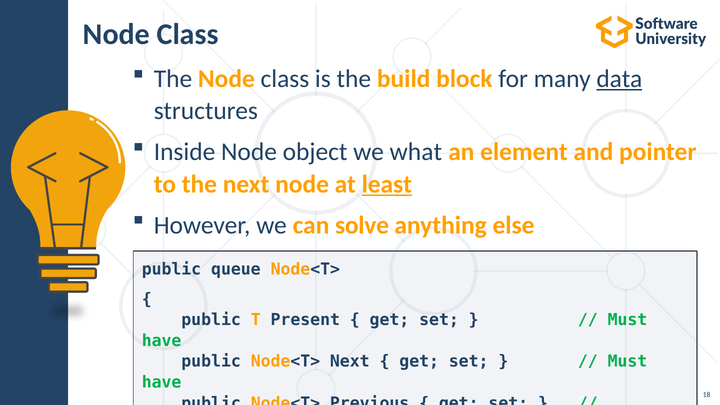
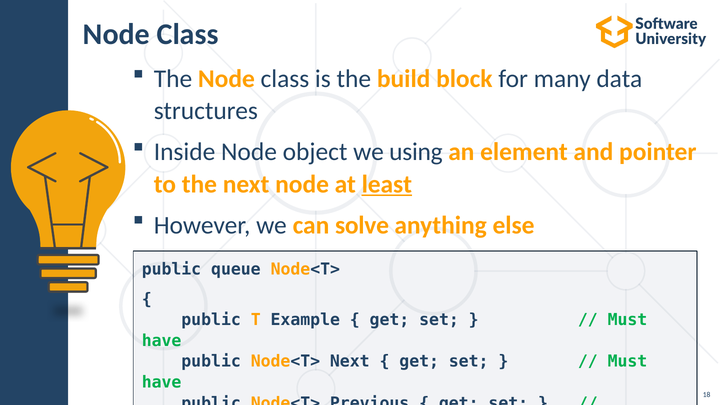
data underline: present -> none (619, 79)
what: what -> using (416, 152)
Present: Present -> Example (305, 320)
